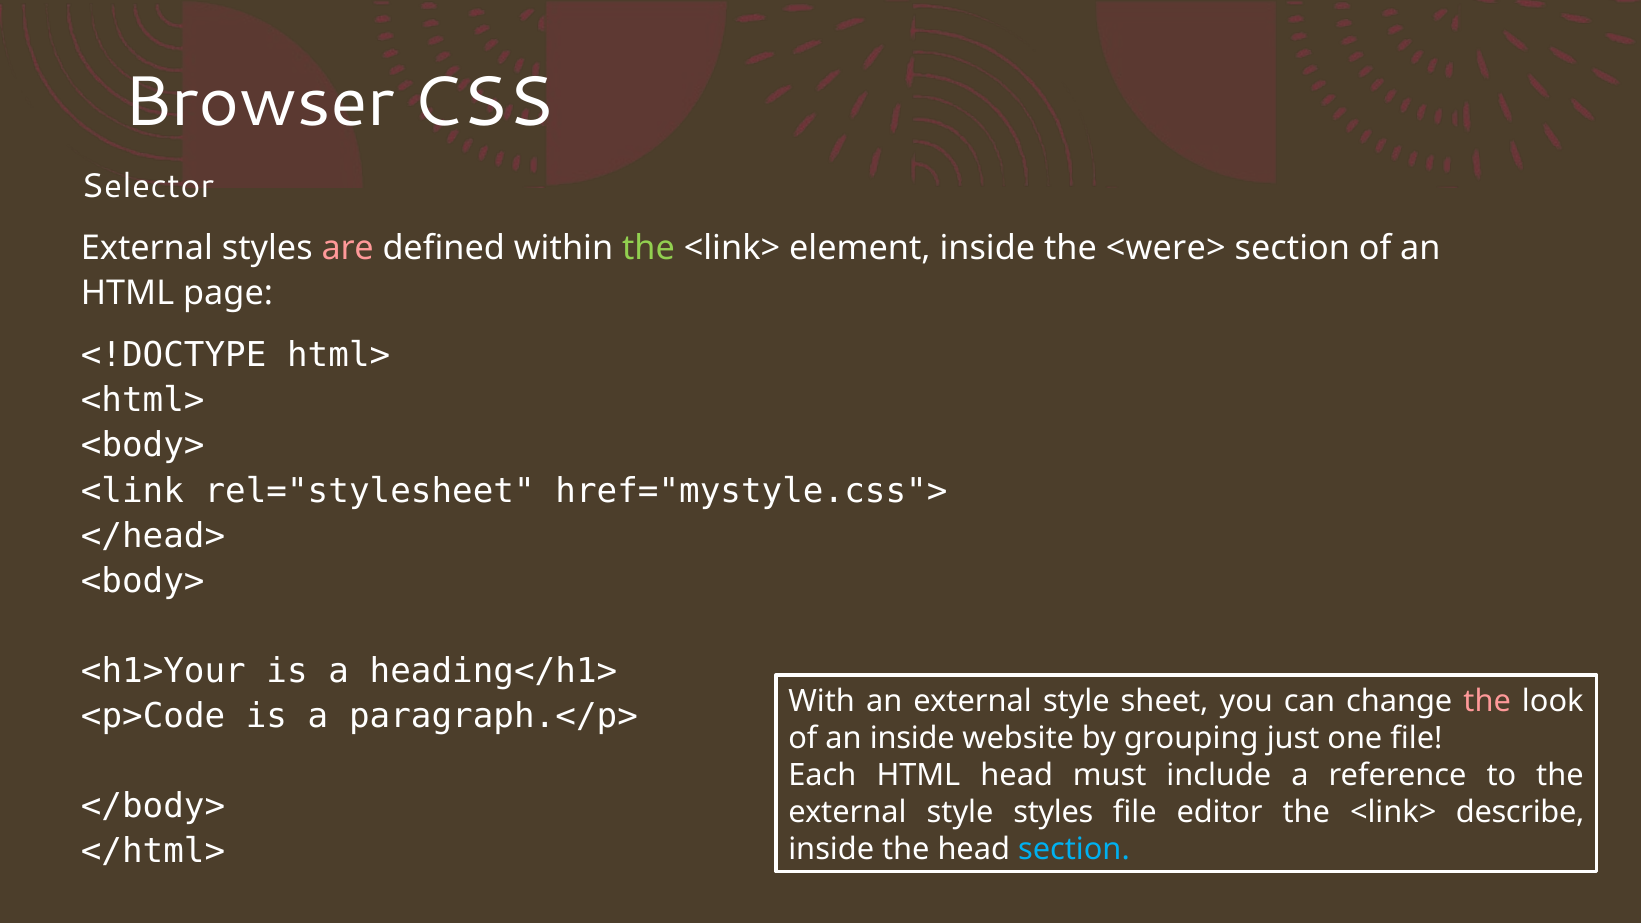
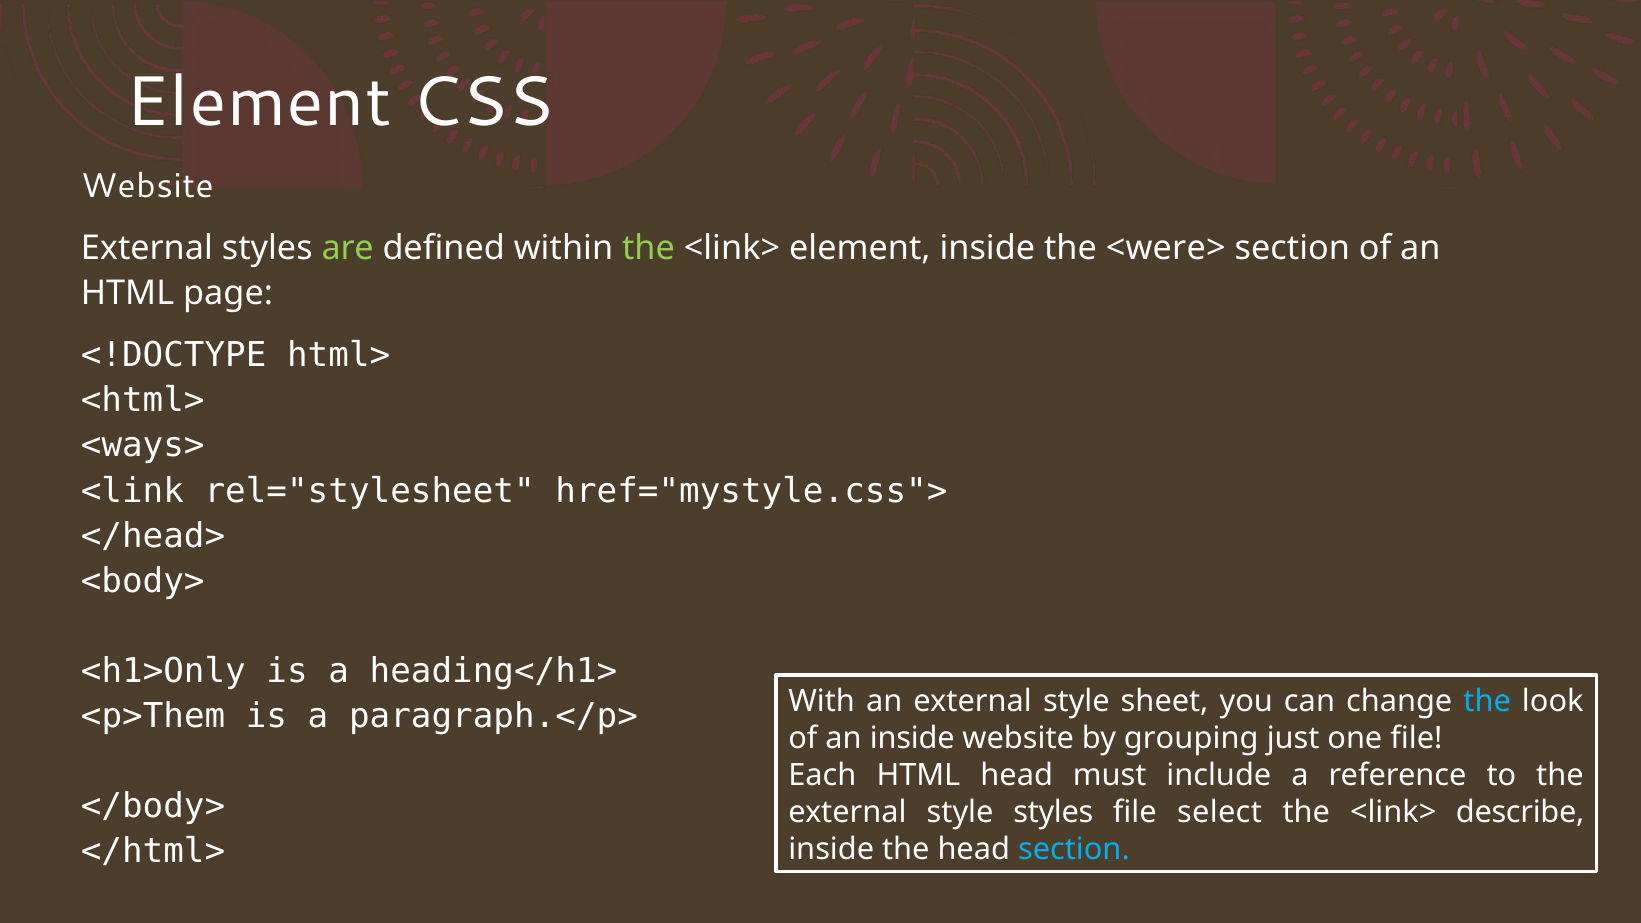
Browser: Browser -> Element (259, 102)
Selector: Selector -> Website (147, 186)
are colour: pink -> light green (348, 248)
<body>: <body> -> <ways> (143, 446)
<h1>Your: <h1>Your -> <h1>Only (163, 671)
the colour: pink -> light blue (1487, 702)
<p>Code: <p>Code -> <p>Them (153, 716)
editor: editor -> select (1219, 812)
